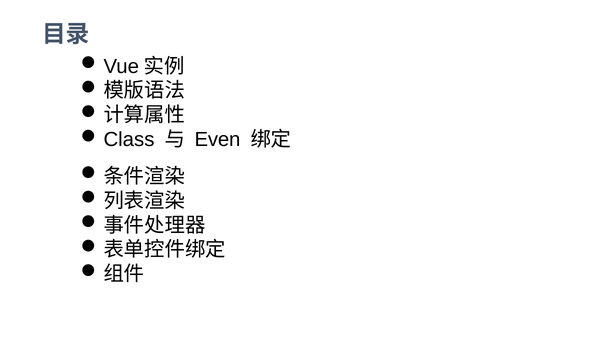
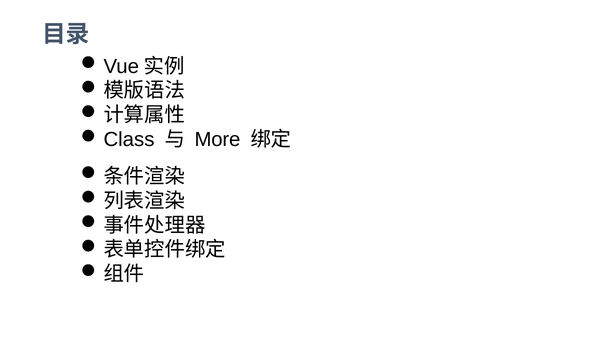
Even: Even -> More (217, 140)
